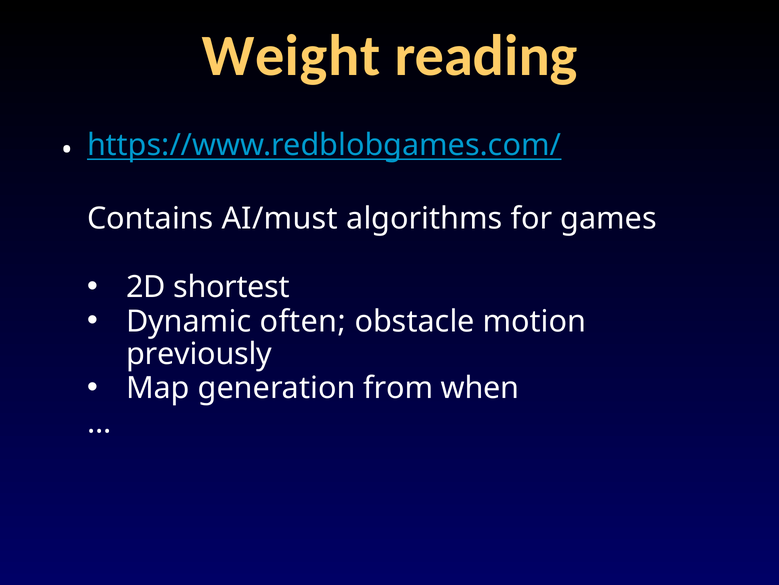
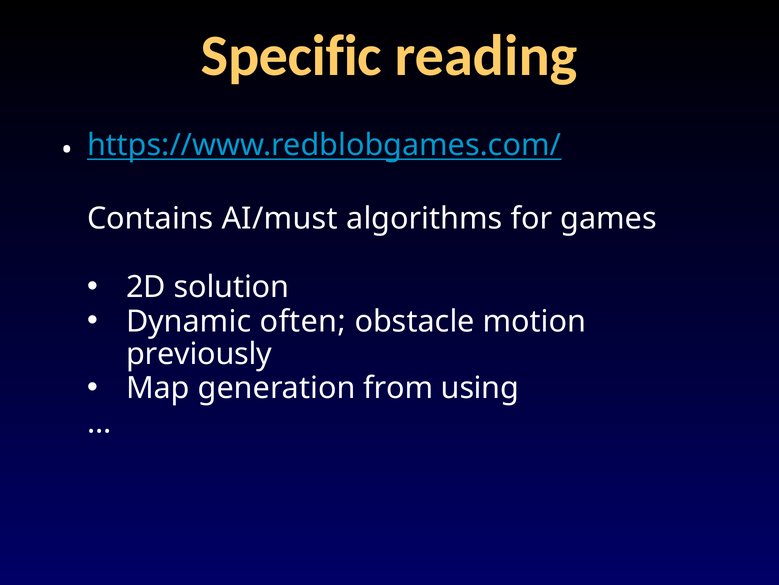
Weight: Weight -> Specific (291, 56)
shortest: shortest -> solution (231, 287)
when: when -> using (480, 388)
